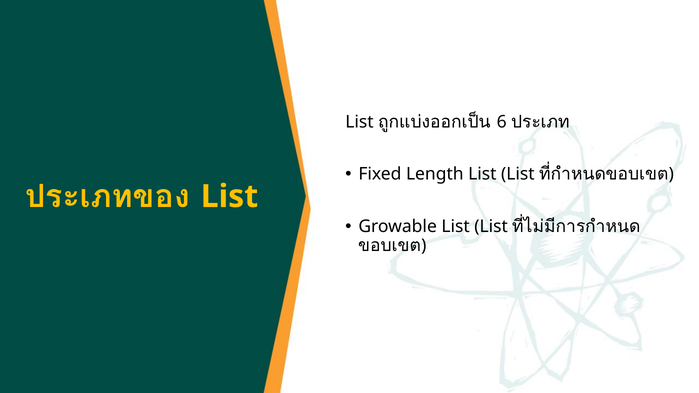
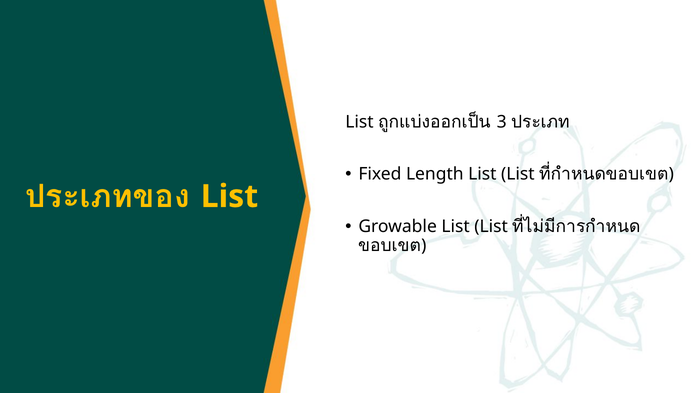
6: 6 -> 3 (502, 122)
